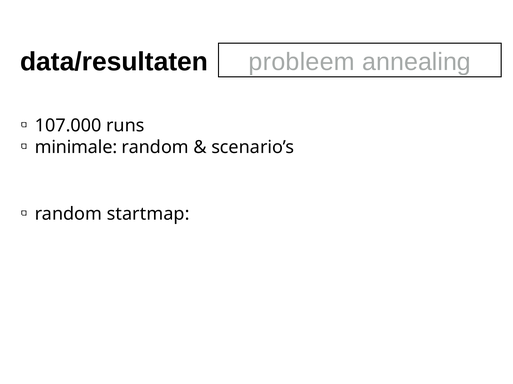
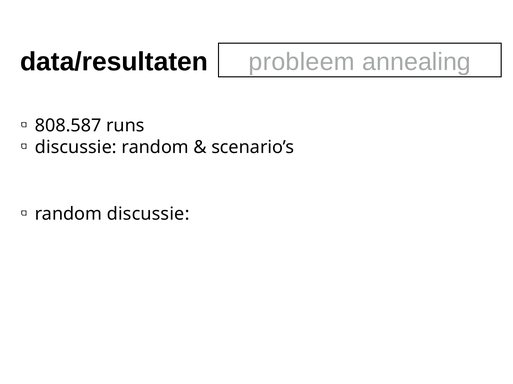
107.000: 107.000 -> 808.587 (68, 126)
minimale: minimale -> discussie (76, 147)
random startmap: startmap -> discussie (148, 214)
